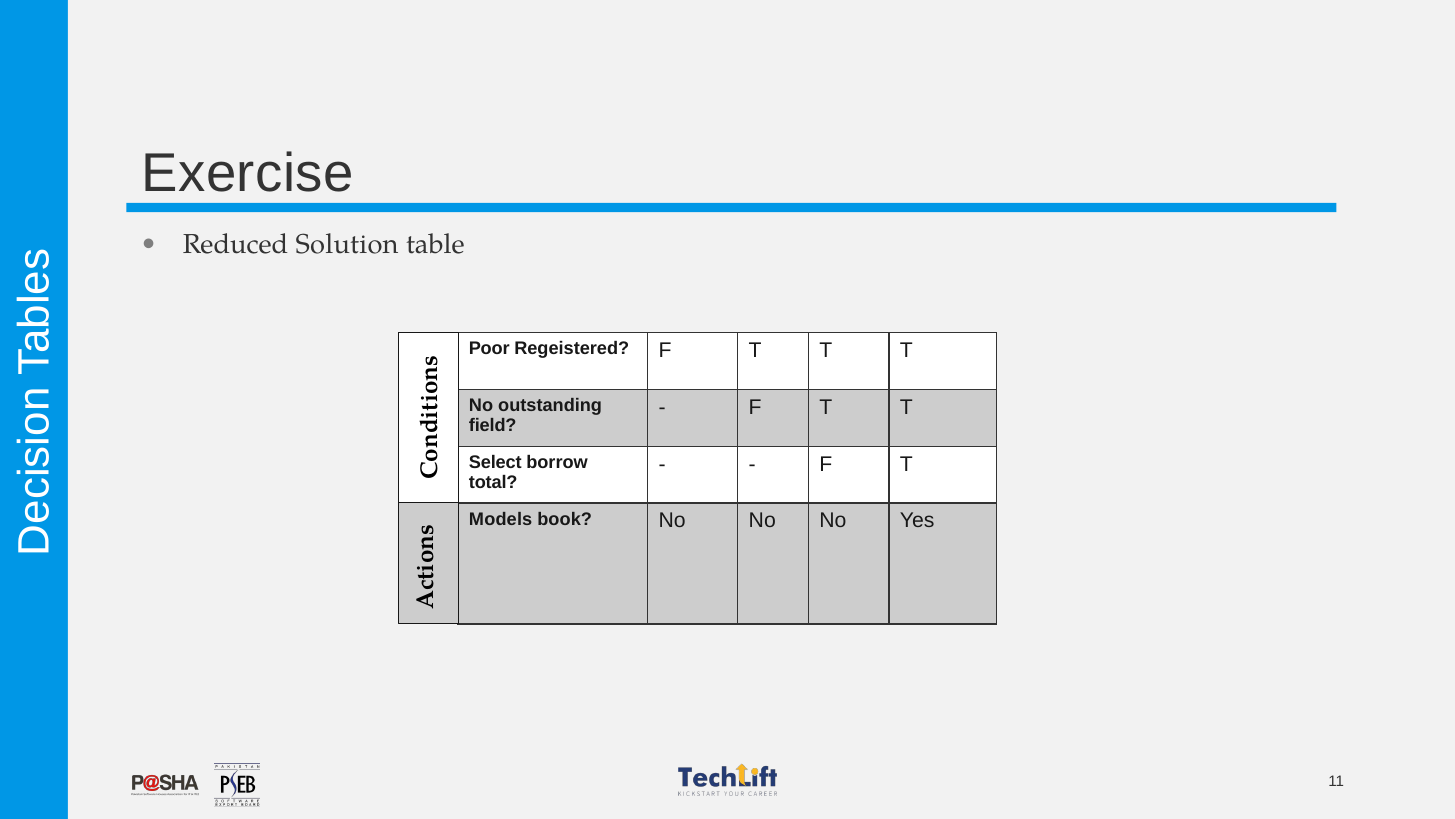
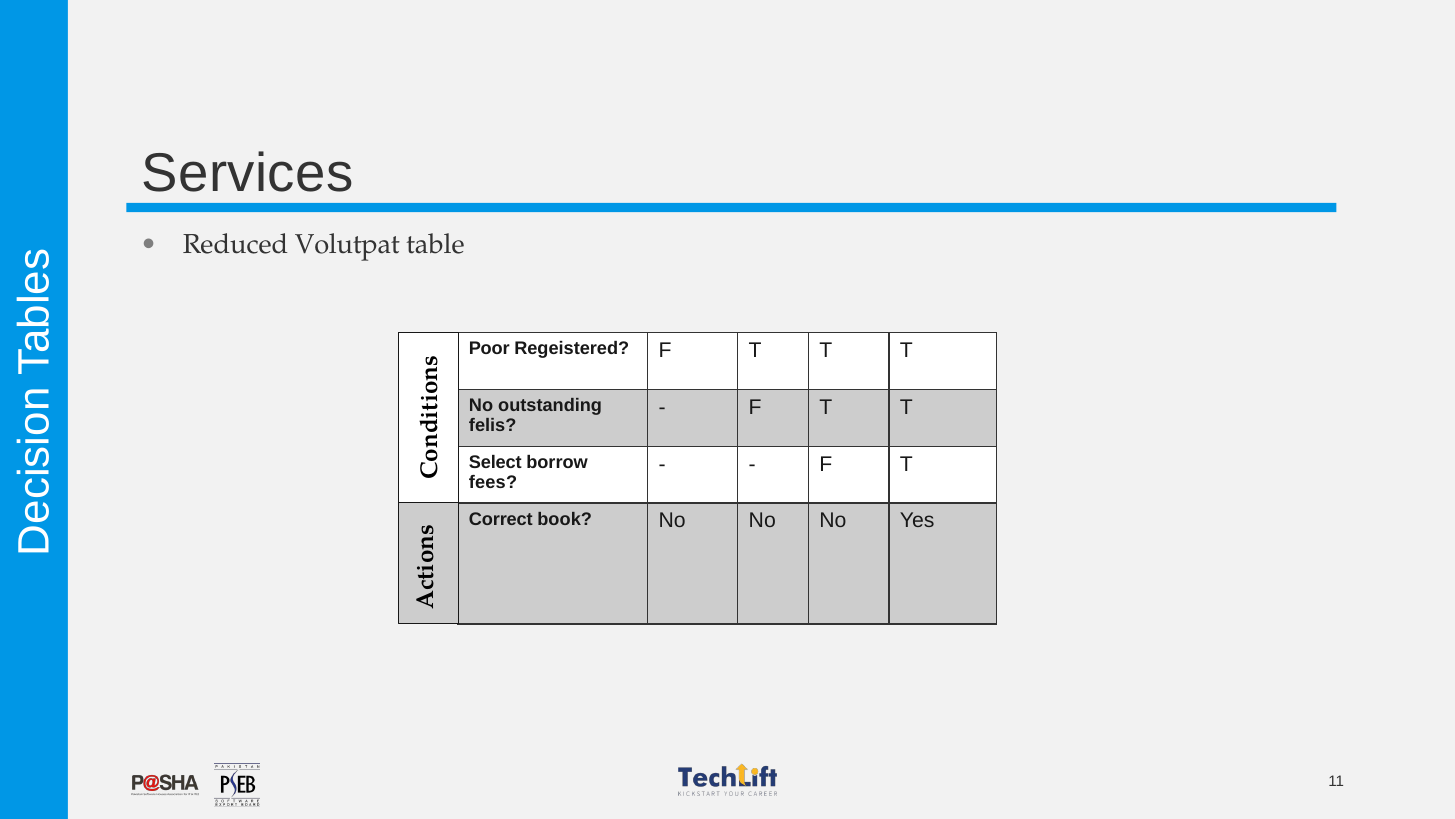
Exercise: Exercise -> Services (248, 173)
Solution: Solution -> Volutpat (347, 244)
field: field -> felis (493, 426)
total: total -> fees (493, 482)
Models: Models -> Correct (501, 519)
